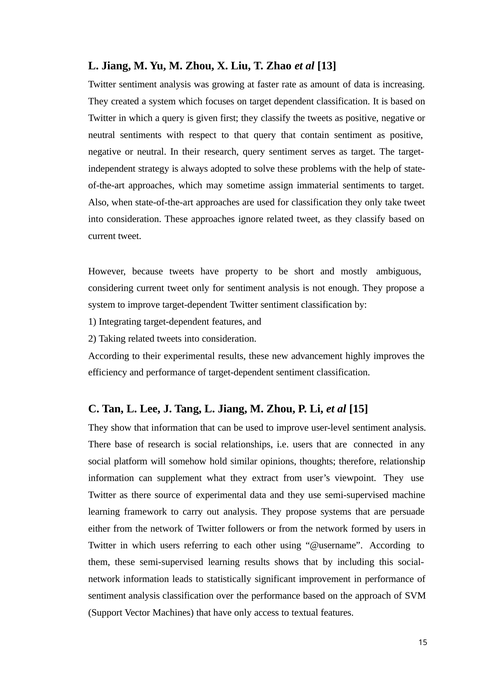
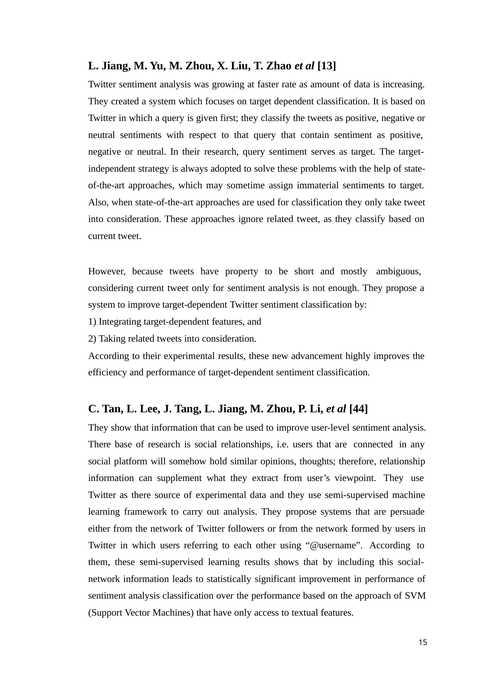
al 15: 15 -> 44 (359, 408)
